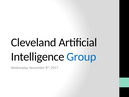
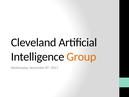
Group colour: blue -> orange (81, 57)
